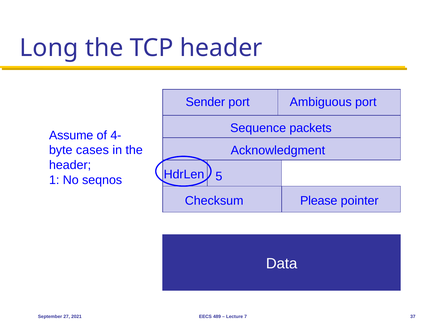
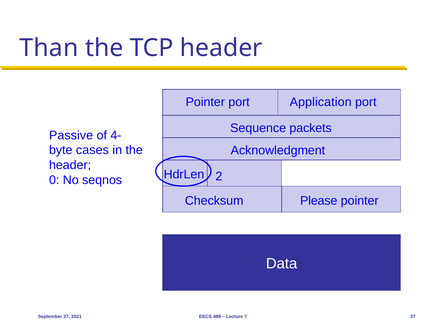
Long: Long -> Than (49, 48)
Sender: Sender -> Pointer (205, 102)
Ambiguous: Ambiguous -> Application (321, 102)
Assume: Assume -> Passive (71, 135)
5: 5 -> 2 (219, 176)
1: 1 -> 0 (54, 180)
